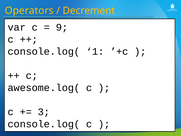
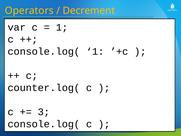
9: 9 -> 1 (62, 27)
awesome.log(: awesome.log( -> counter.log( (44, 88)
